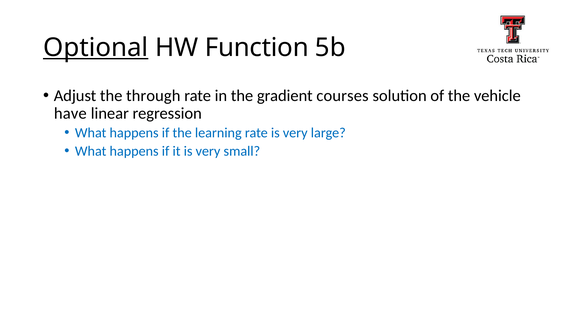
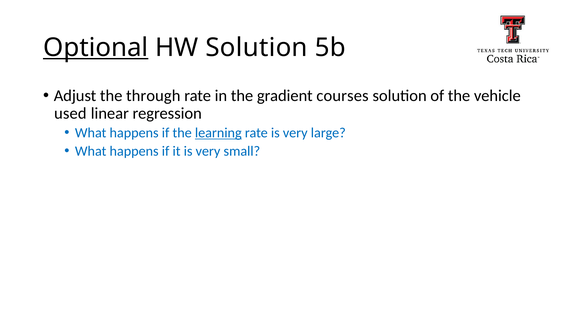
HW Function: Function -> Solution (257, 48)
have: have -> used (70, 114)
learning underline: none -> present (218, 133)
